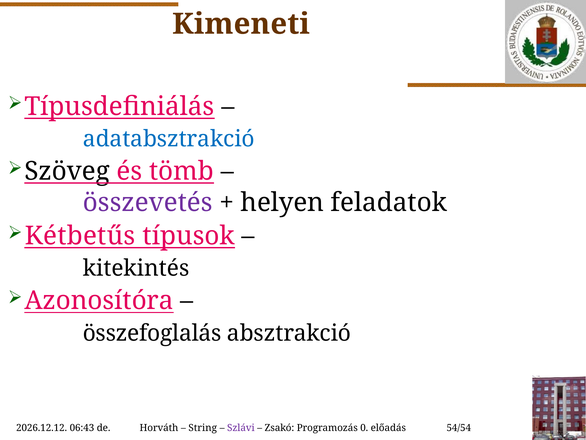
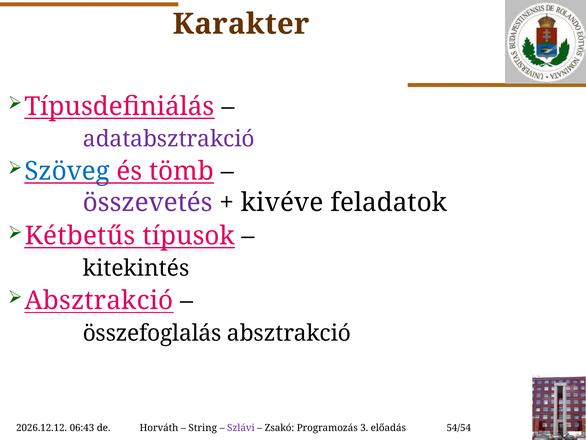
Kimeneti: Kimeneti -> Karakter (241, 24)
adatabsztrakció colour: blue -> purple (169, 139)
Szöveg colour: black -> blue (67, 171)
helyen: helyen -> kivéve (282, 202)
Azonosítóra: Azonosítóra -> Absztrakció (99, 300)
0: 0 -> 3 (364, 428)
